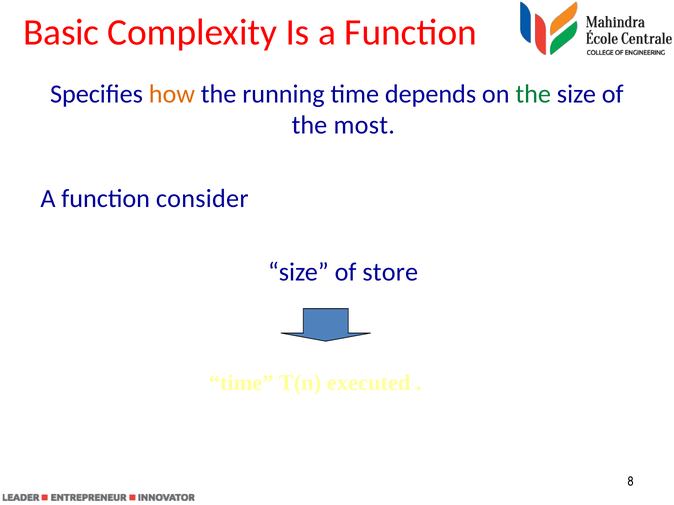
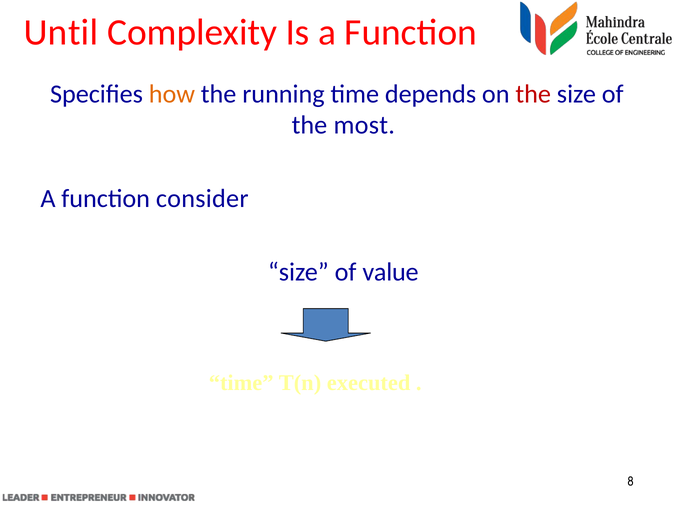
Basic: Basic -> Until (61, 32)
the colour: green -> red (533, 94)
store: store -> value (390, 272)
